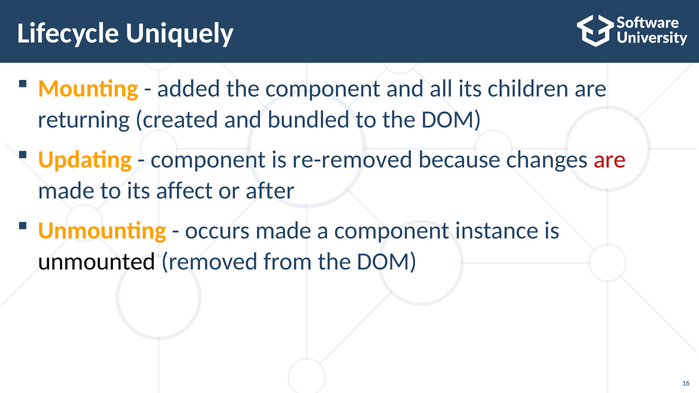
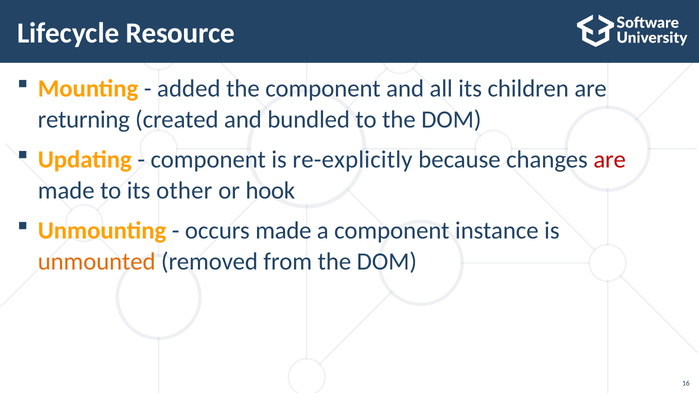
Uniquely: Uniquely -> Resource (180, 33)
re-removed: re-removed -> re-explicitly (352, 160)
affect: affect -> other (184, 191)
after: after -> hook (270, 191)
unmounted colour: black -> orange (97, 262)
